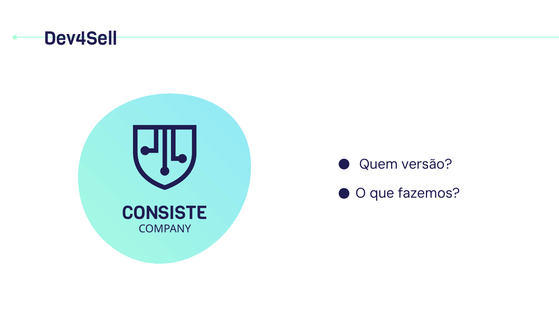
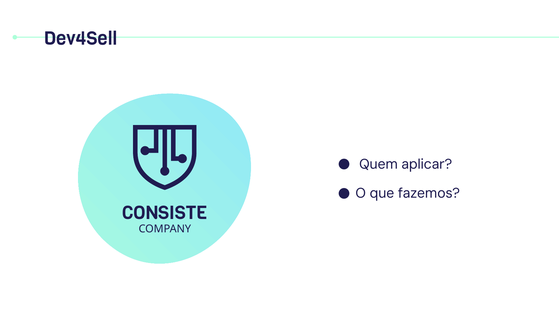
versão: versão -> aplicar (427, 164)
